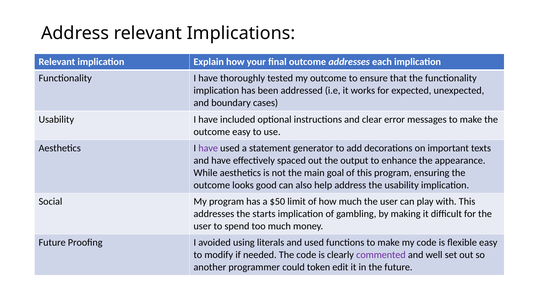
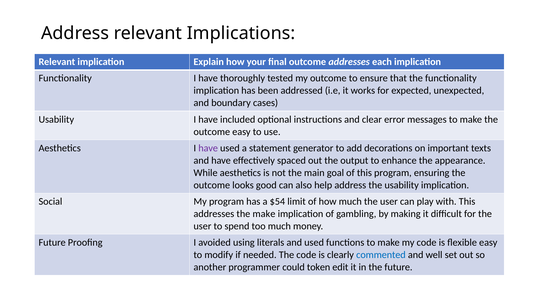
$50: $50 -> $54 (277, 202)
the starts: starts -> make (264, 214)
commented colour: purple -> blue (381, 255)
